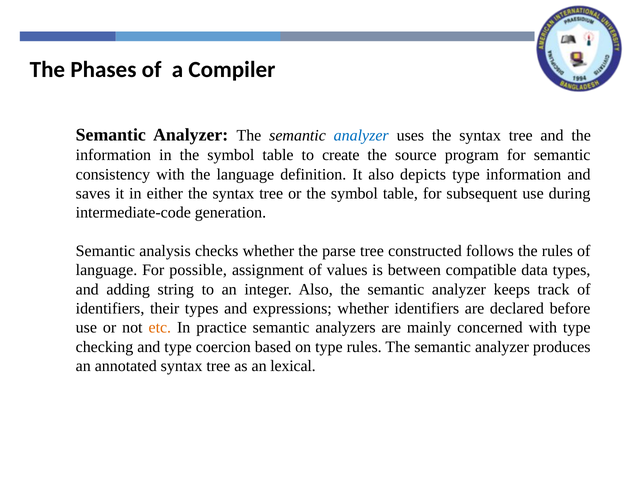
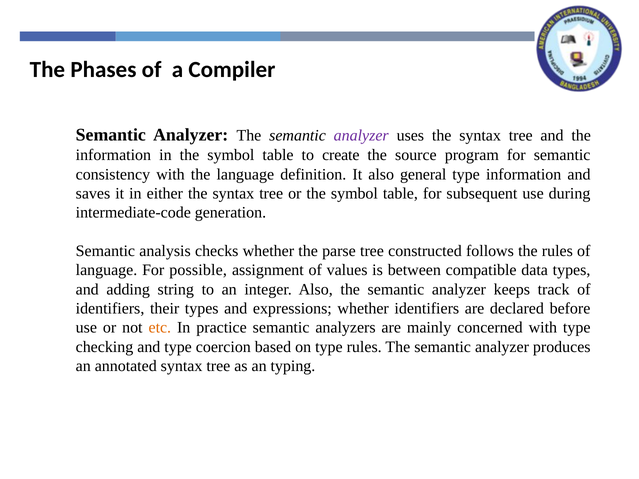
analyzer colour: blue -> purple (361, 136)
depicts: depicts -> general (423, 174)
lexical: lexical -> typing (293, 366)
